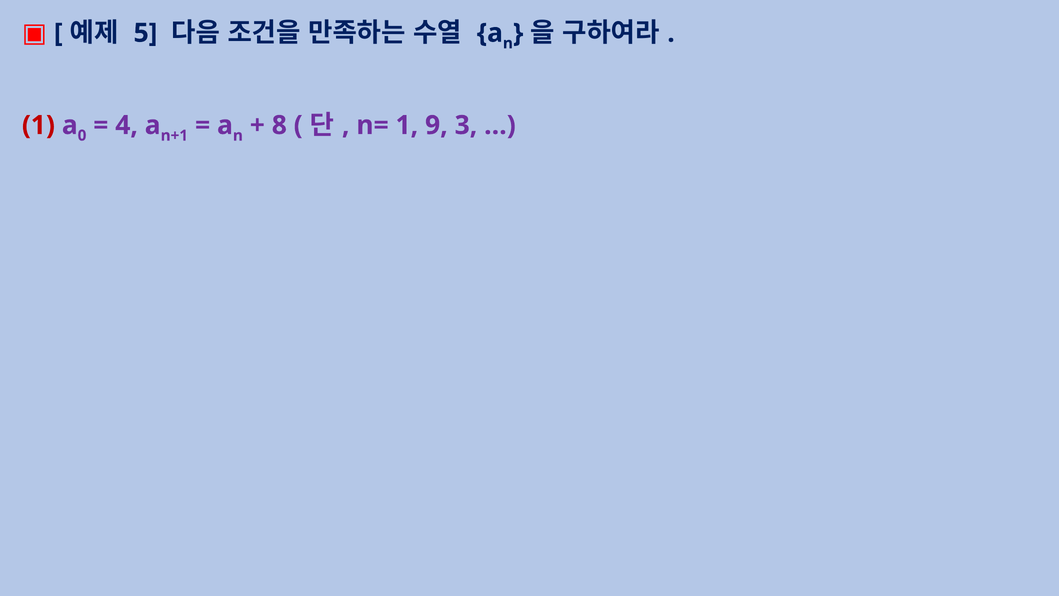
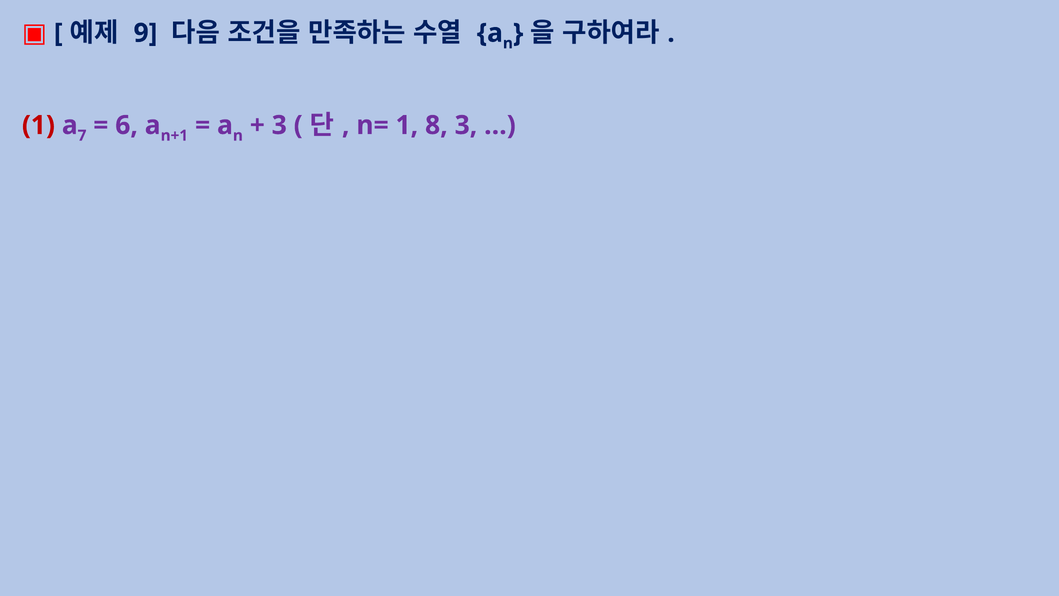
5: 5 -> 9 (145, 33)
0: 0 -> 7 (82, 135)
4: 4 -> 6 (127, 125)
8: 8 -> 3 (279, 125)
9: 9 -> 8 (436, 125)
